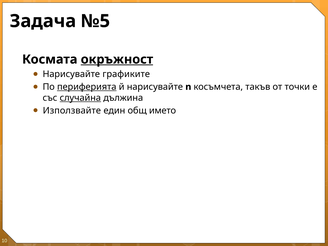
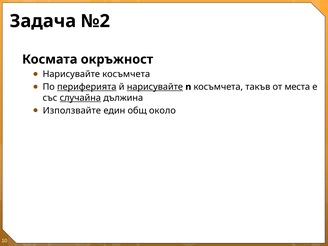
№5: №5 -> №2 (95, 21)
окръжност underline: present -> none (117, 59)
Нарисувайте графиките: графиките -> косъмчета (126, 74)
нарисувайте underline: none -> present (155, 87)
точки: точки -> места (297, 87)
името: името -> около (162, 111)
